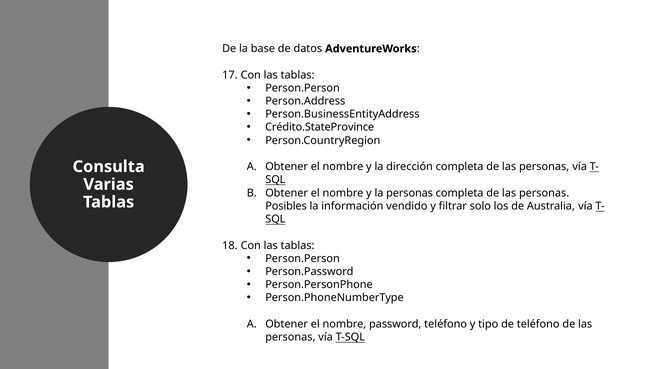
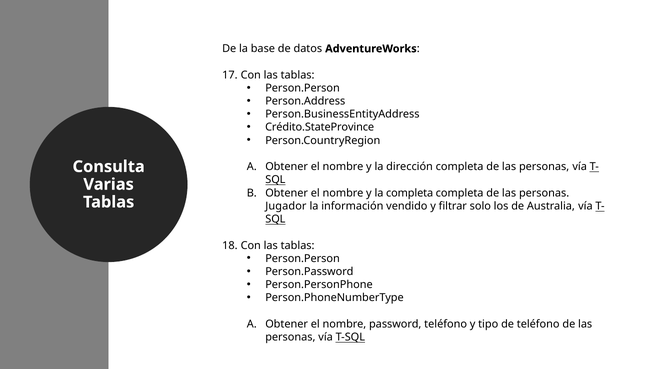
la personas: personas -> completa (410, 193)
Posibles: Posibles -> Jugador (286, 206)
